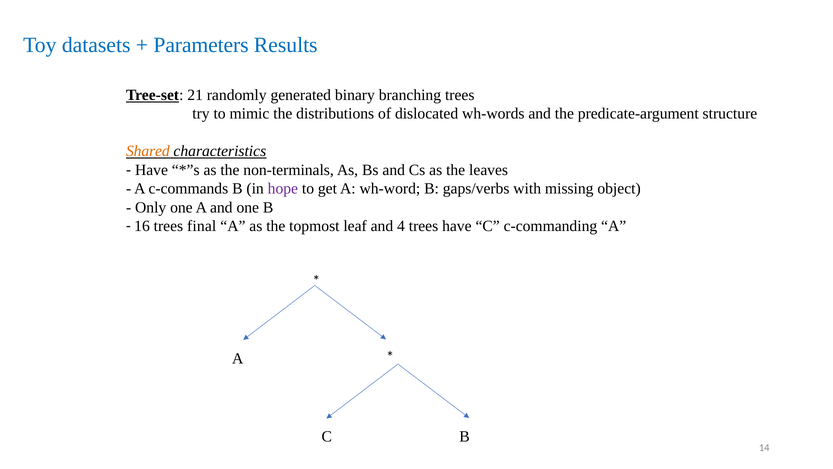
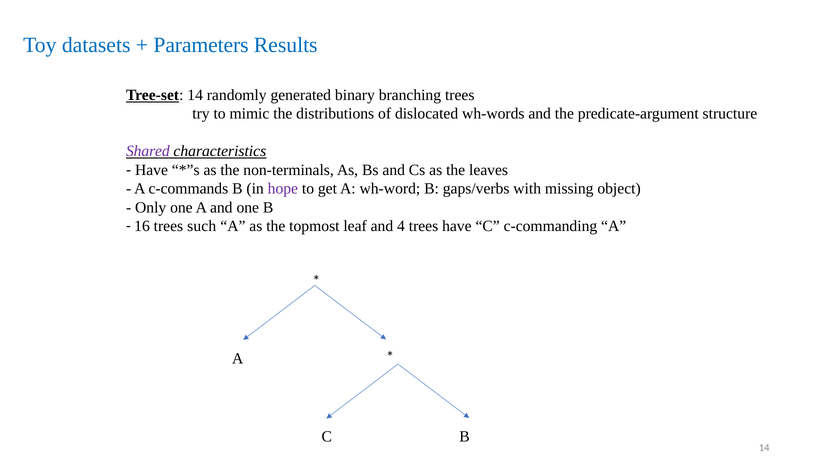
Tree-set 21: 21 -> 14 (195, 95)
Shared colour: orange -> purple (148, 151)
final: final -> such (202, 226)
